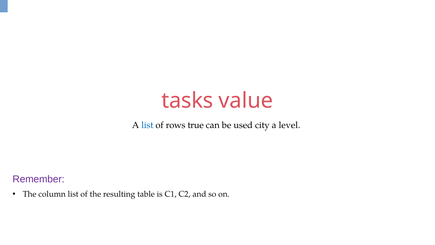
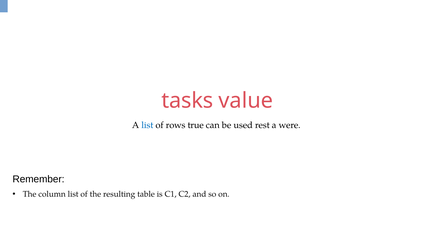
city: city -> rest (262, 125)
level: level -> were (290, 125)
Remember colour: purple -> black (39, 179)
